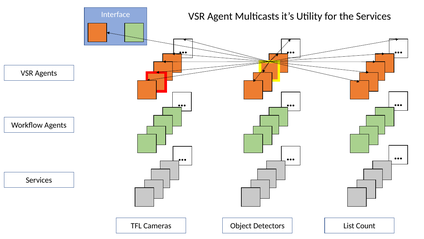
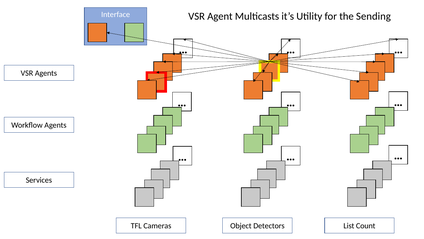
the Services: Services -> Sending (373, 16)
